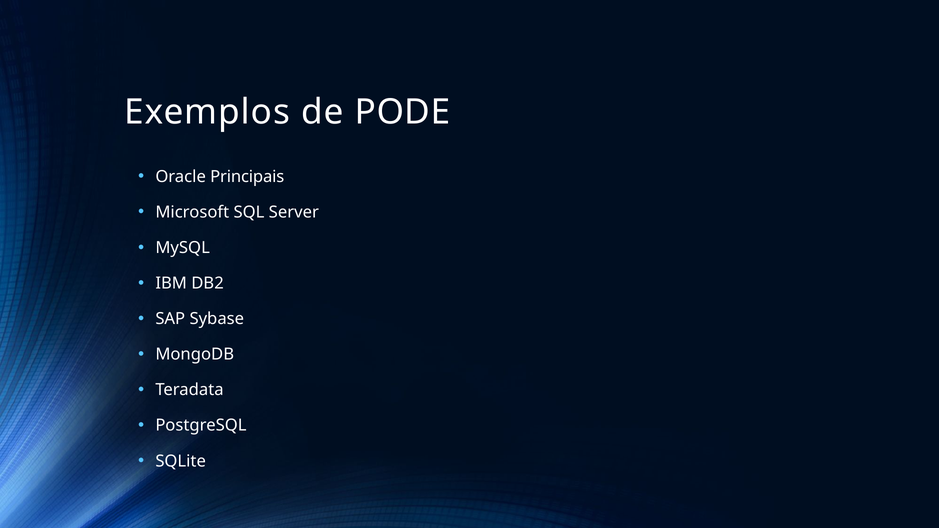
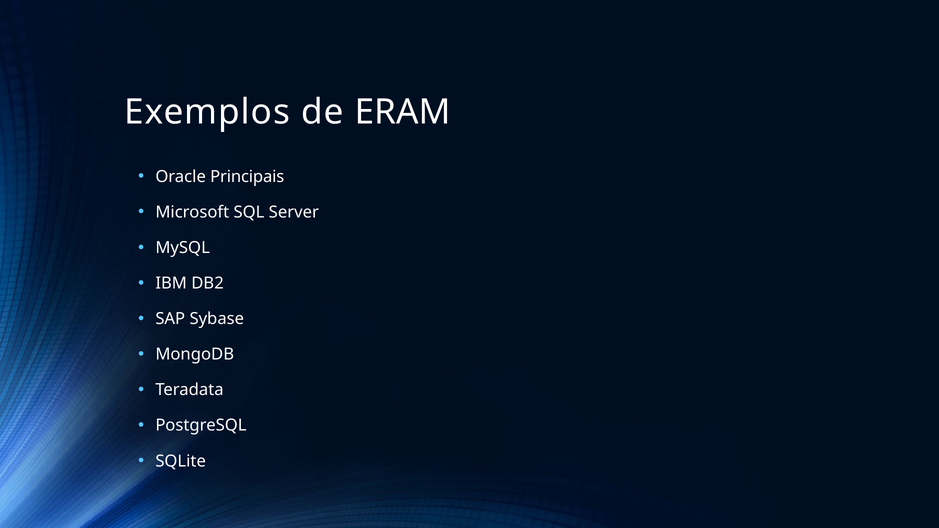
PODE: PODE -> ERAM (403, 112)
